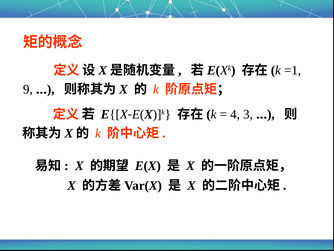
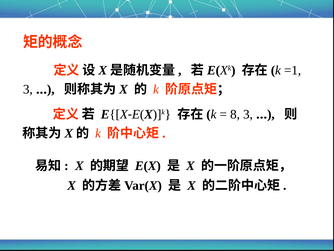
9: 9 -> 3 (28, 89)
4: 4 -> 8 (235, 114)
